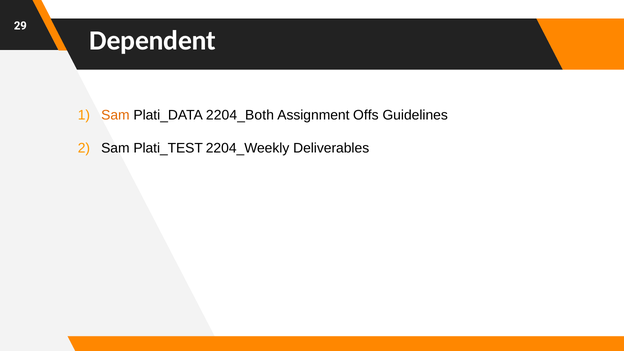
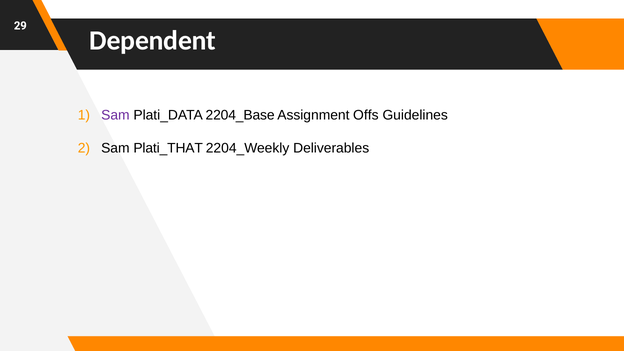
Sam colour: orange -> purple (115, 115)
2204_Both: 2204_Both -> 2204_Base (240, 115)
Plati_TEST: Plati_TEST -> Plati_THAT (168, 148)
